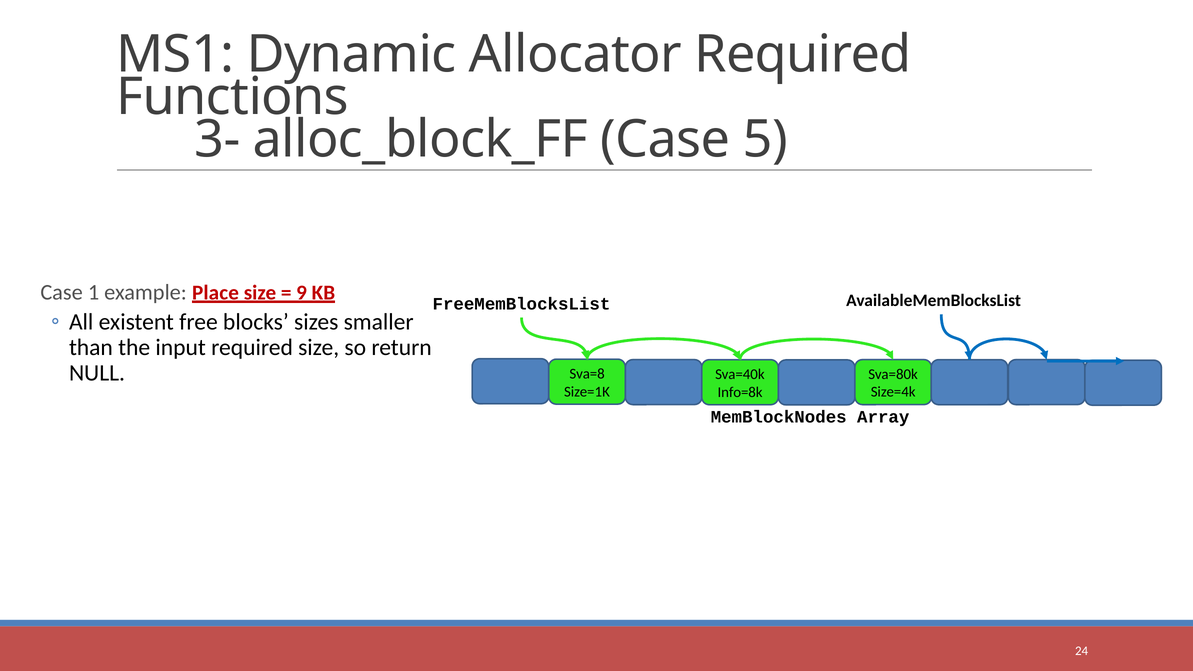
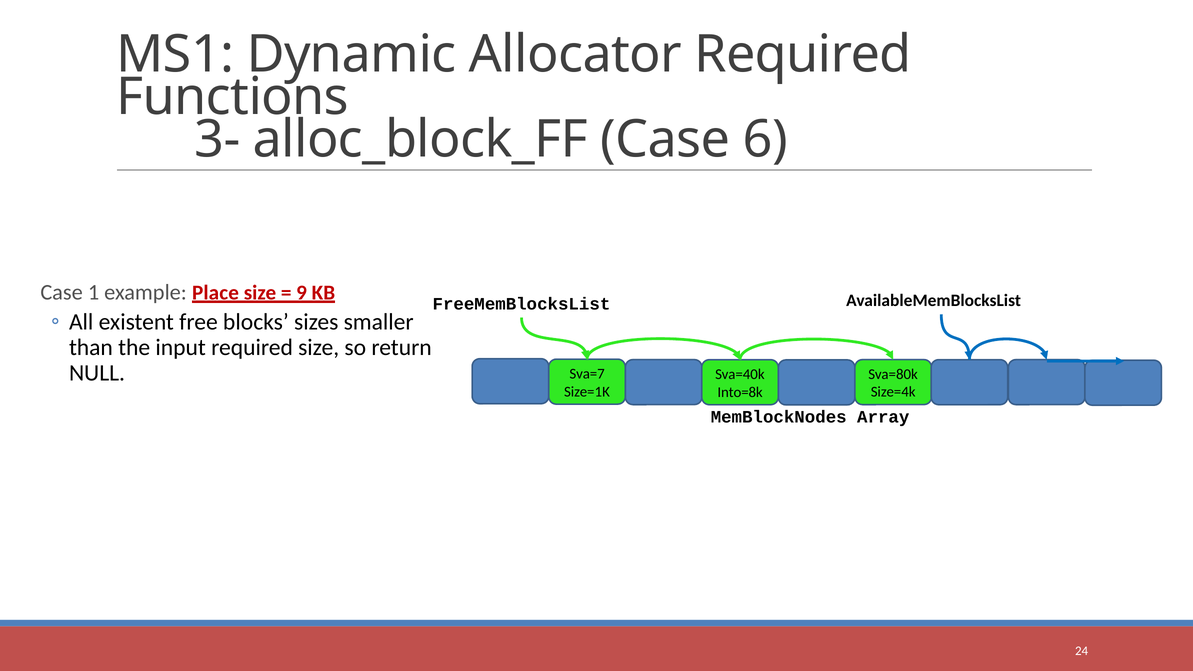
5: 5 -> 6 (765, 140)
Sva=8: Sva=8 -> Sva=7 (587, 374)
Info=8k: Info=8k -> Into=8k (740, 392)
